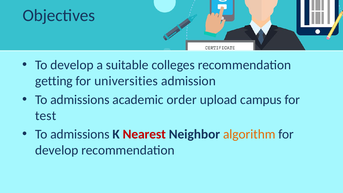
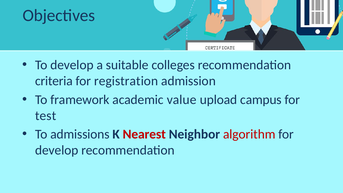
getting: getting -> criteria (54, 81)
universities: universities -> registration (126, 81)
admissions: admissions -> framework (80, 100)
order: order -> value (182, 100)
algorithm colour: orange -> red (249, 134)
